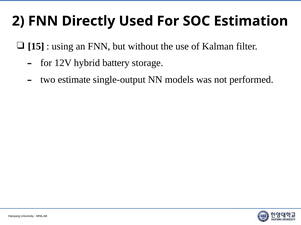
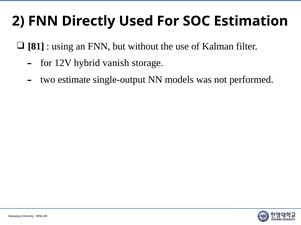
15: 15 -> 81 (36, 46)
battery: battery -> vanish (116, 63)
